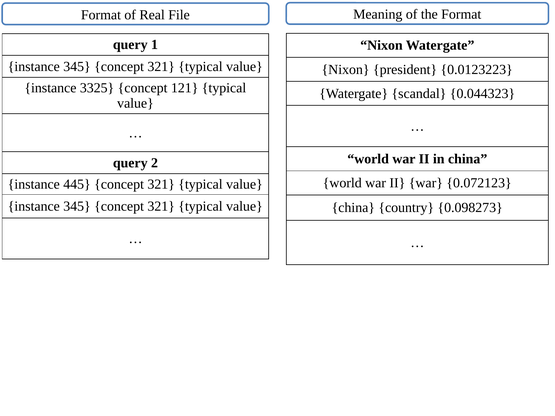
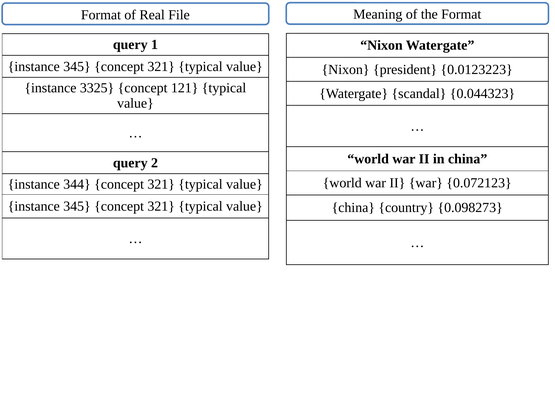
445: 445 -> 344 (77, 184)
